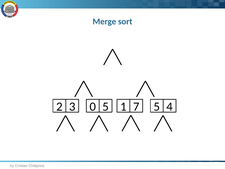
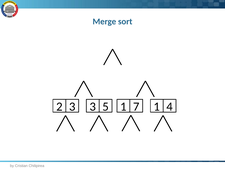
3 0: 0 -> 3 (93, 106)
5 5: 5 -> 1 (157, 106)
